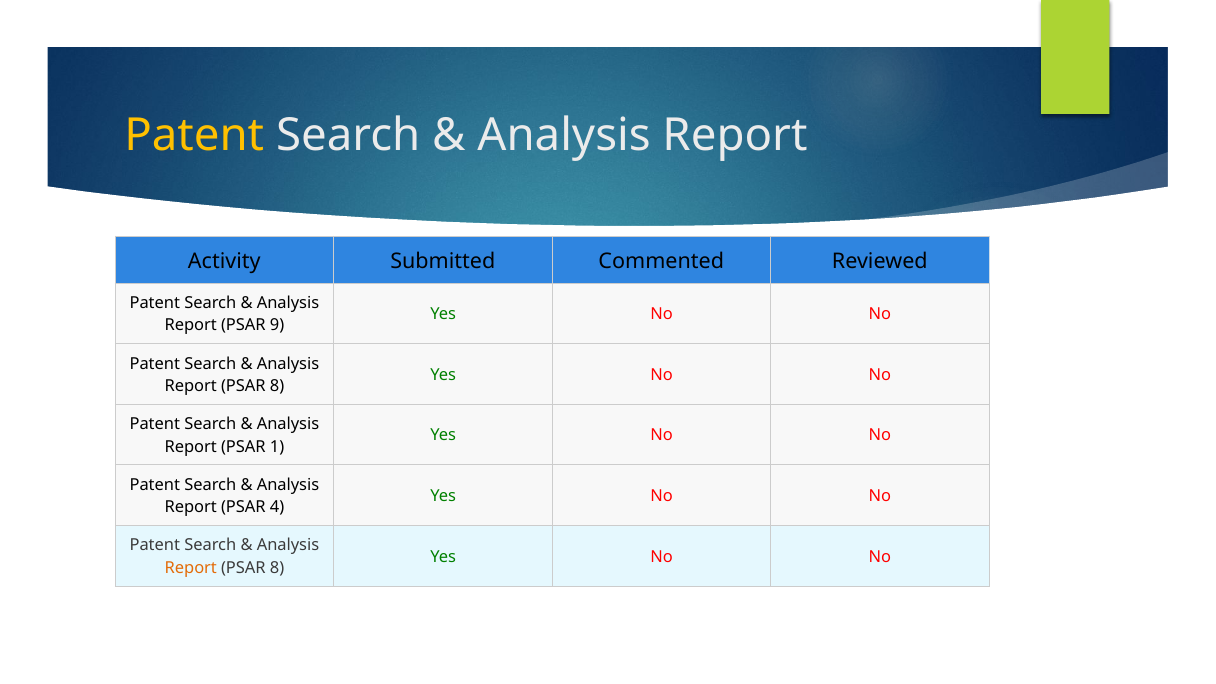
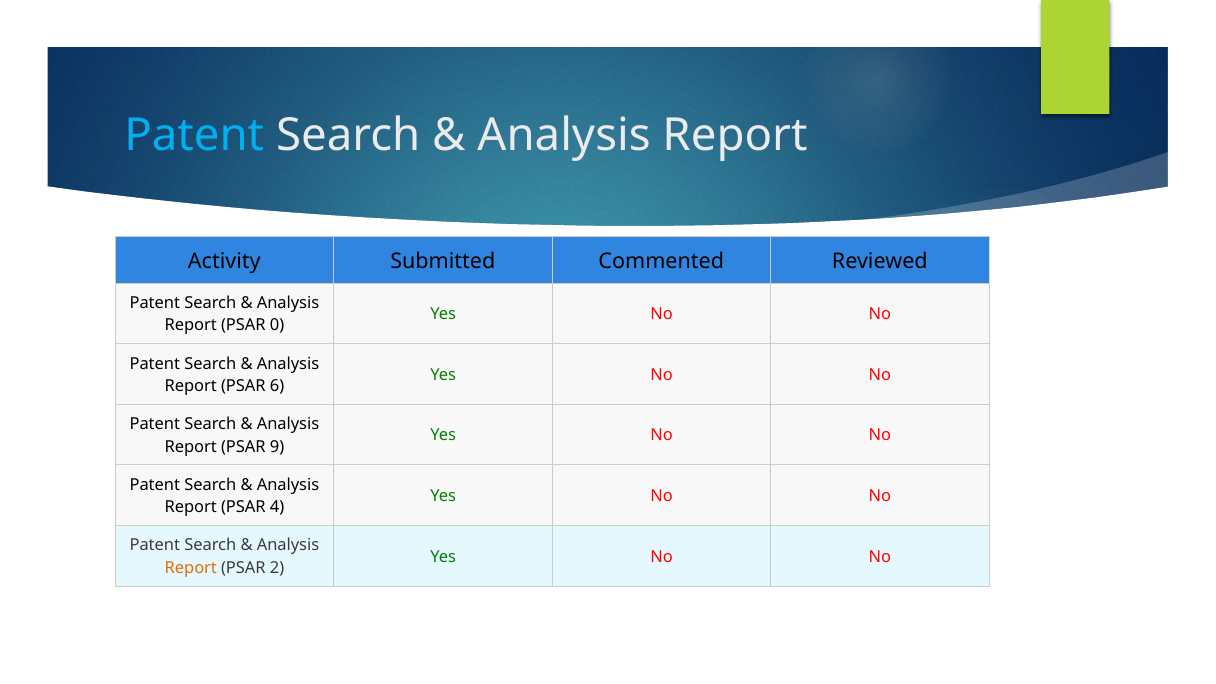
Patent colour: yellow -> light blue (194, 136)
9: 9 -> 0 (277, 325)
8: 8 -> 6 (277, 386)
1: 1 -> 9 (277, 447)
8: 8 -> 2 (277, 568)
